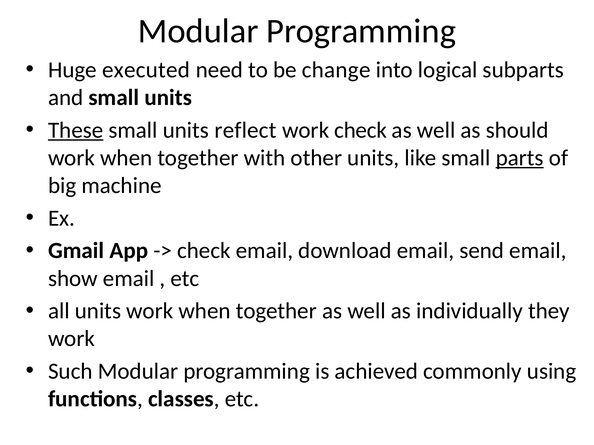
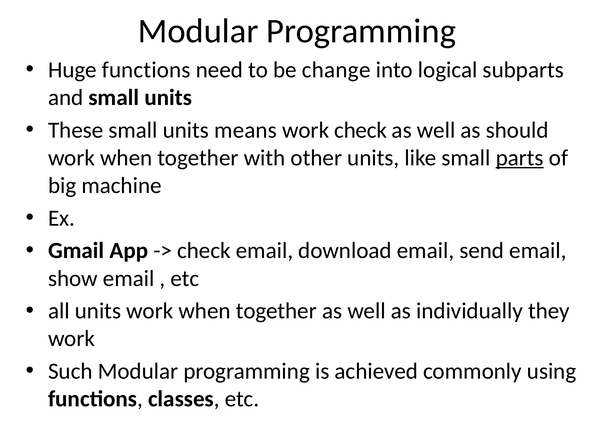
Huge executed: executed -> functions (146, 70)
These underline: present -> none (76, 130)
reflect: reflect -> means (246, 130)
